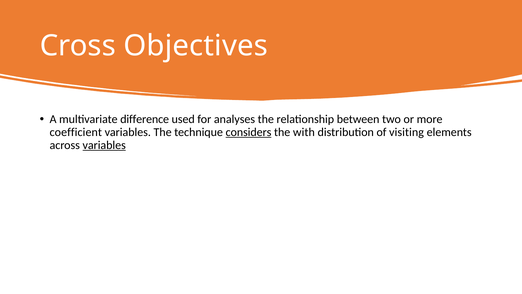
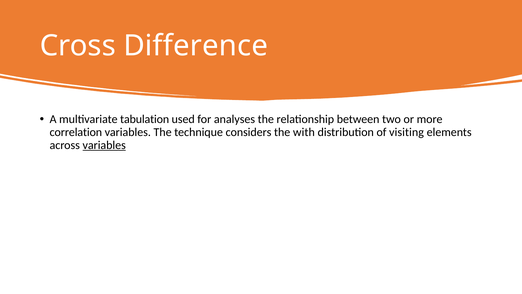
Objectives: Objectives -> Difference (196, 46)
difference: difference -> tabulation (145, 119)
coefficient: coefficient -> correlation (76, 132)
considers underline: present -> none (248, 132)
